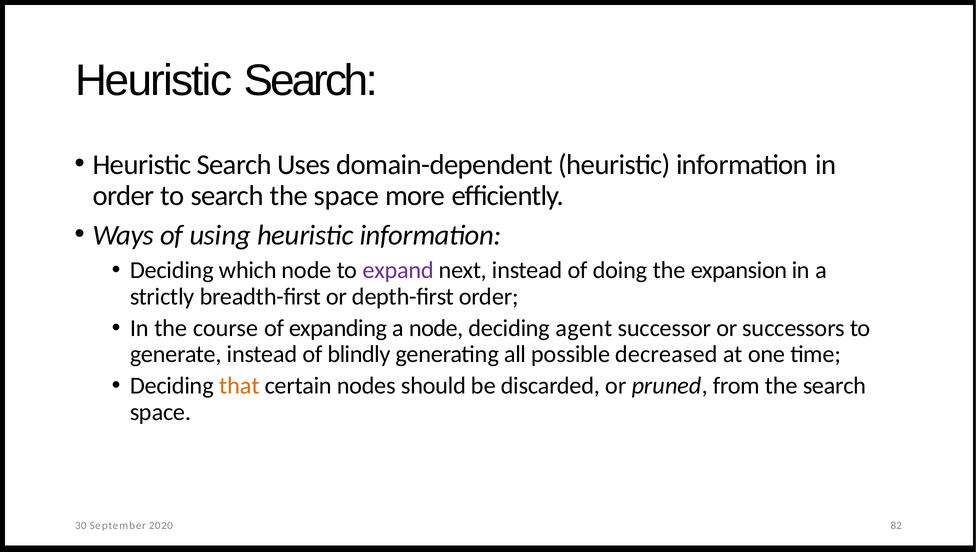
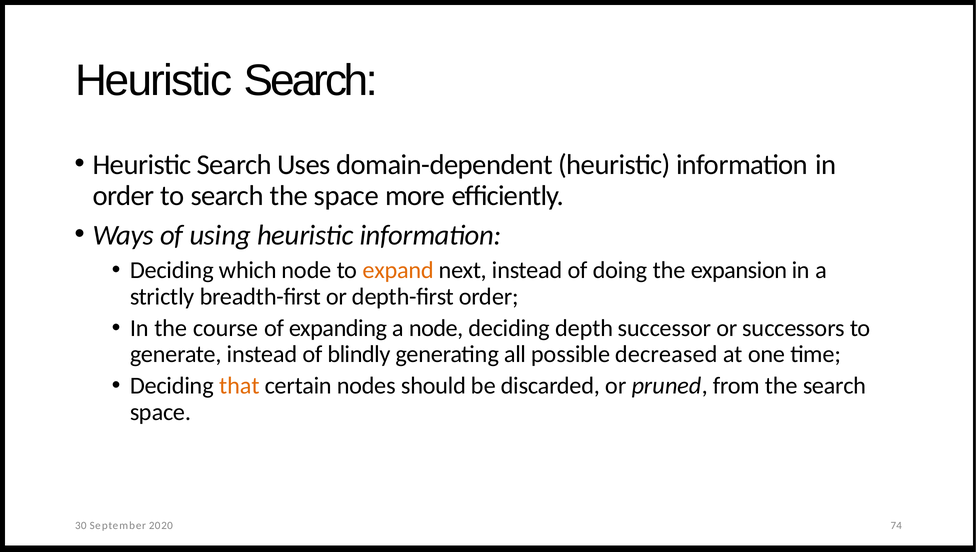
expand colour: purple -> orange (398, 270)
agent: agent -> depth (584, 329)
82: 82 -> 74 (896, 526)
